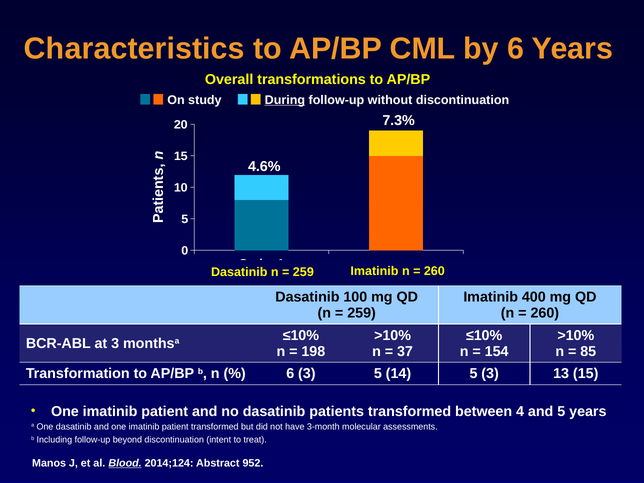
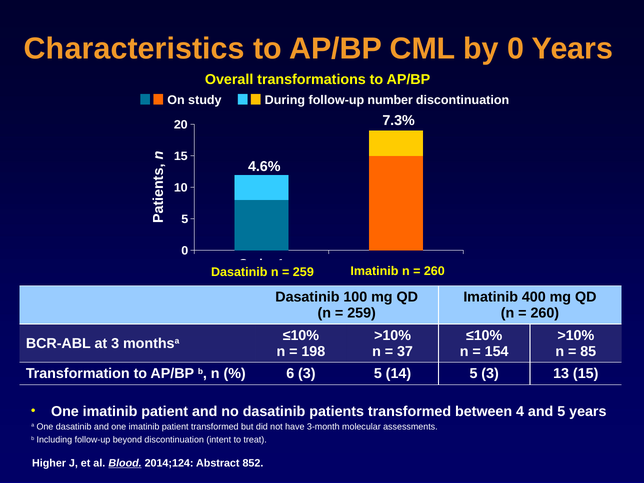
by 6: 6 -> 0 (516, 49)
During underline: present -> none (285, 100)
without: without -> number (390, 100)
Manos: Manos -> Higher (49, 463)
952: 952 -> 852 (253, 463)
